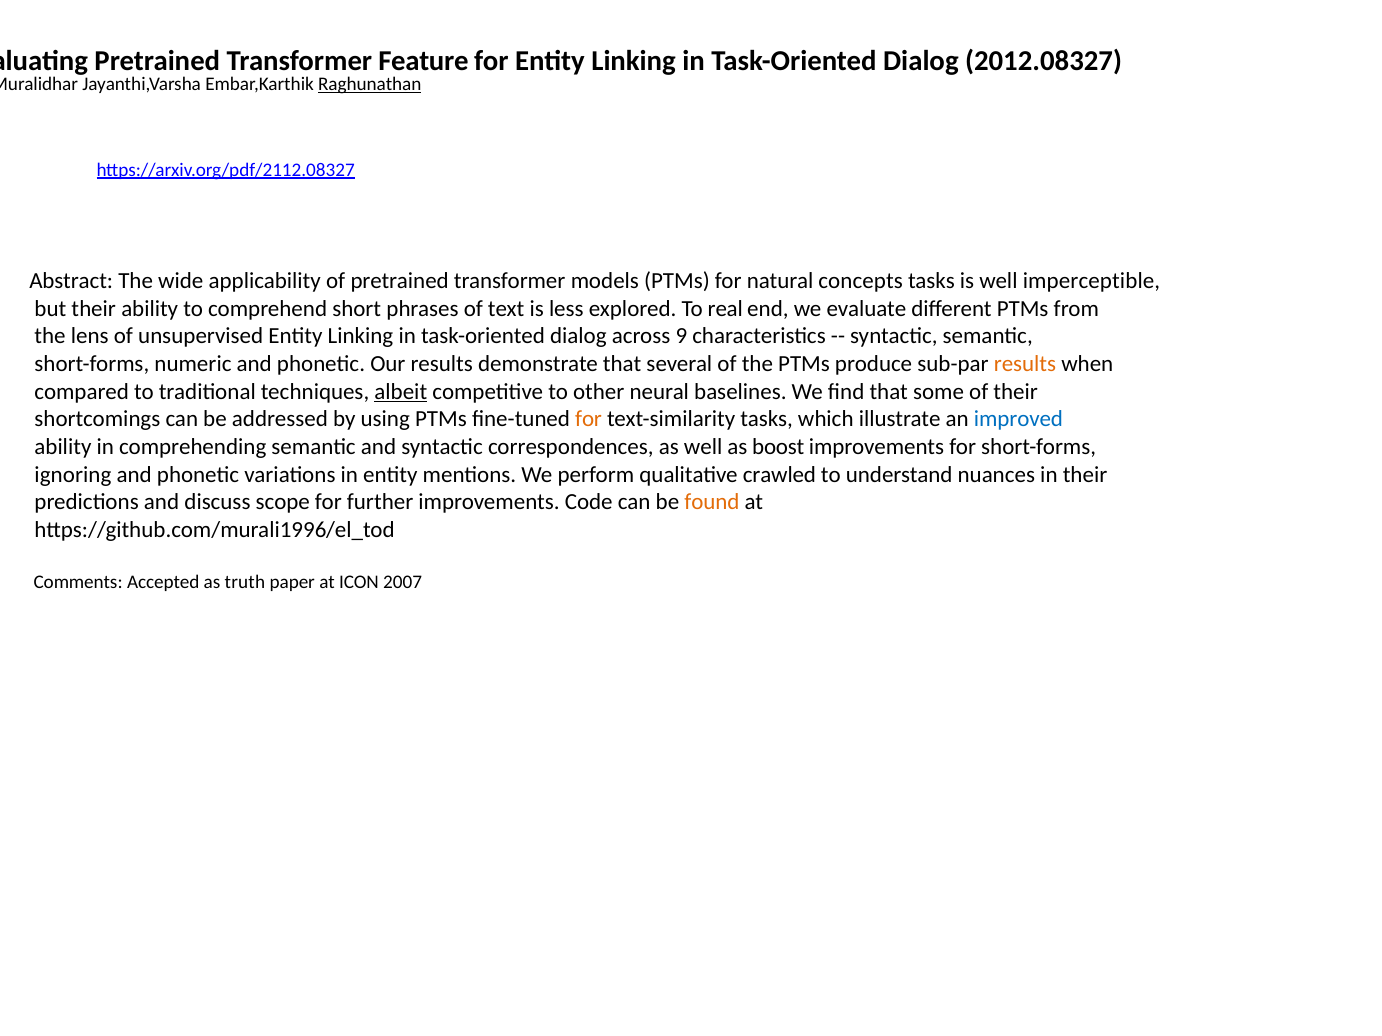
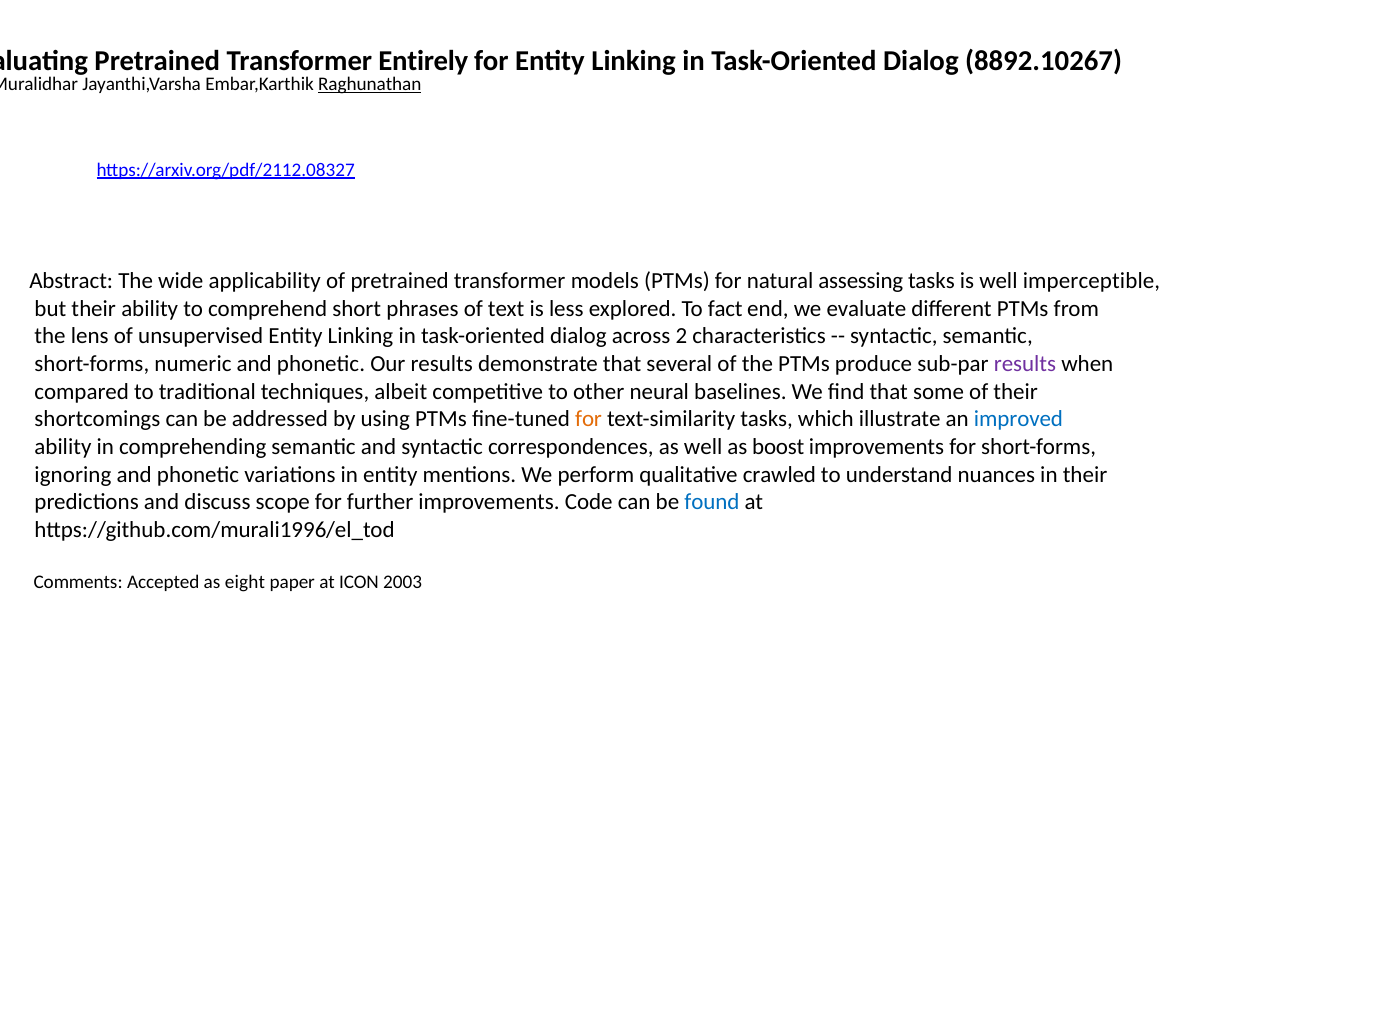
Feature: Feature -> Entirely (423, 61)
2012.08327: 2012.08327 -> 8892.10267 (1044, 61)
concepts: concepts -> assessing (861, 281)
real: real -> fact (725, 309)
9: 9 -> 2 (681, 337)
results colour: orange -> purple (1025, 364)
albeit underline: present -> none (401, 392)
found colour: orange -> blue (712, 502)
truth: truth -> eight (245, 583)
2007: 2007 -> 2003 (403, 583)
